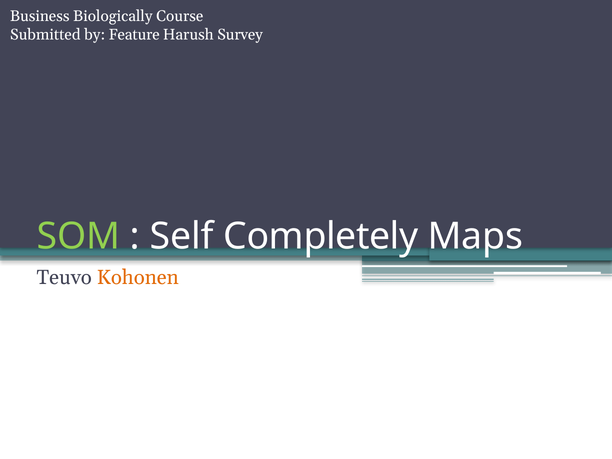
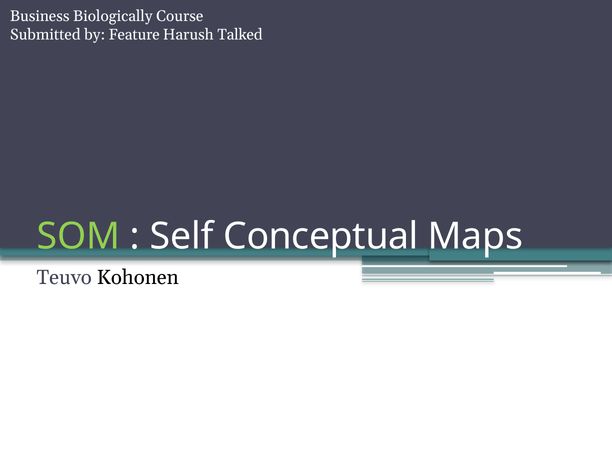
Survey: Survey -> Talked (240, 35)
Completely: Completely -> Conceptual (321, 236)
Kohonen colour: orange -> black (138, 278)
